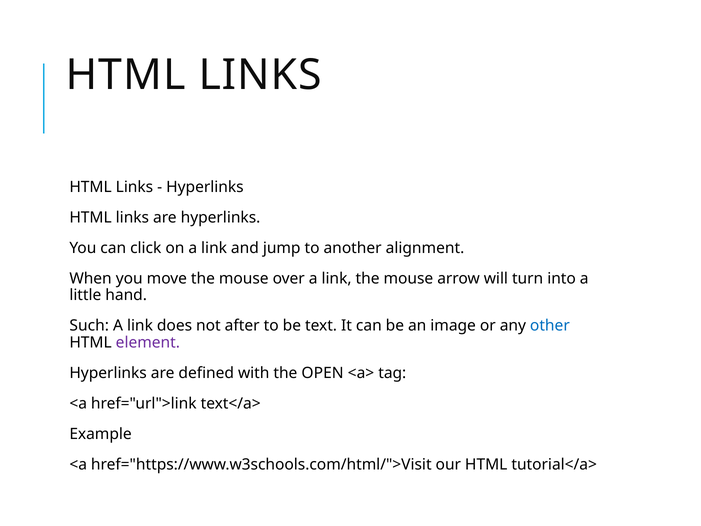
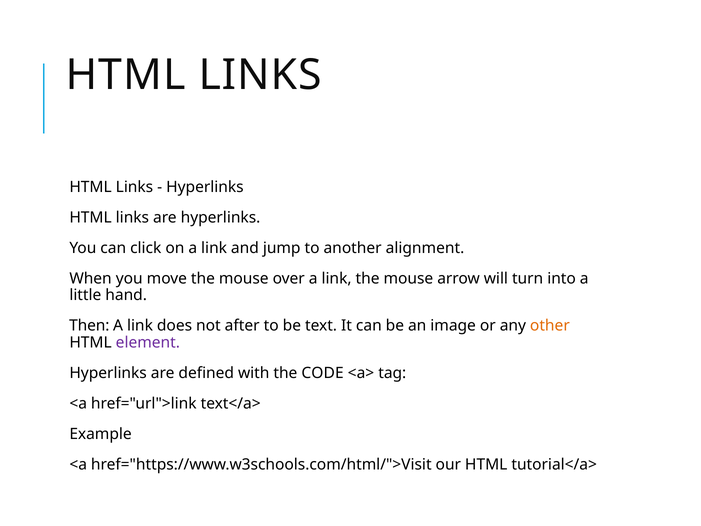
Such: Such -> Then (89, 326)
other colour: blue -> orange (550, 326)
OPEN: OPEN -> CODE (323, 373)
